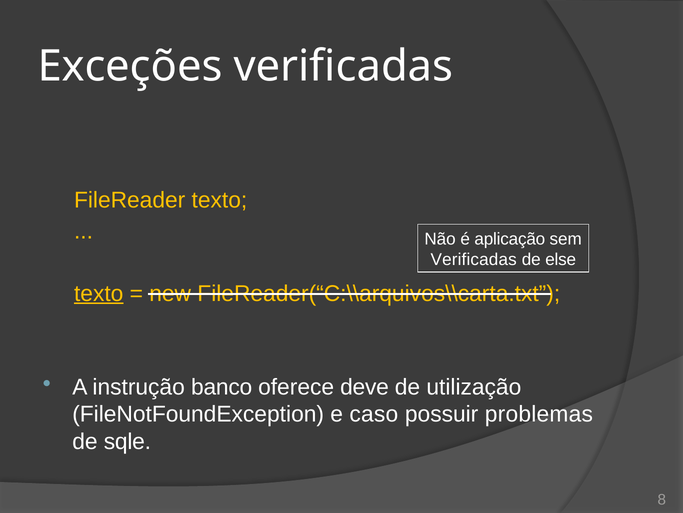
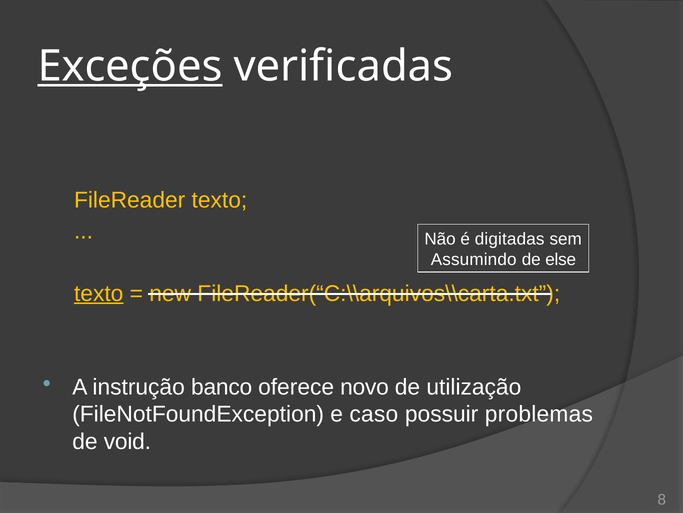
Exceções underline: none -> present (130, 66)
aplicação: aplicação -> digitadas (510, 239)
Verificadas: Verificadas -> Assumindo (474, 259)
deve: deve -> novo (365, 387)
sqle: sqle -> void (127, 441)
